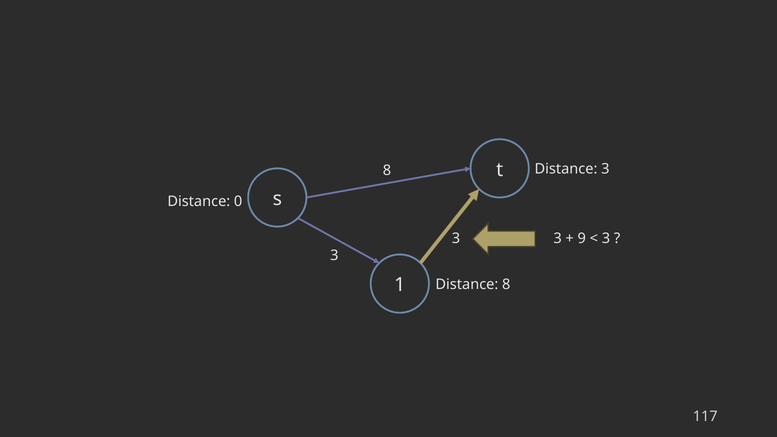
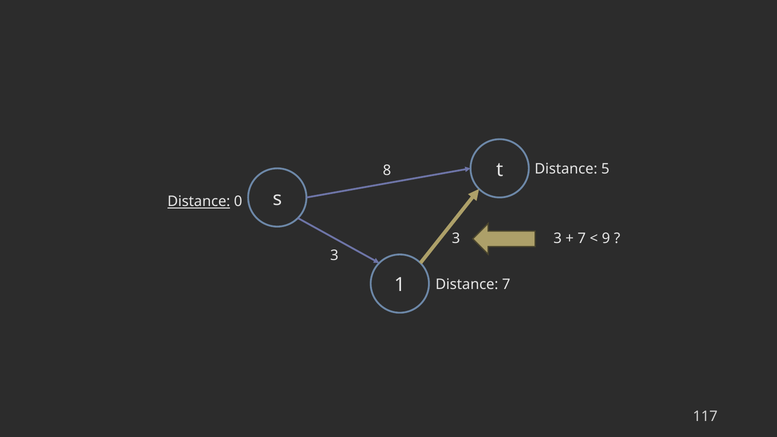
Distance 3: 3 -> 5 (605, 169)
Distance underline: none -> present (199, 202)
9: 9 -> 7 (582, 239)
3: 3 -> 9 (606, 239)
Distance 8: 8 -> 7 (506, 284)
